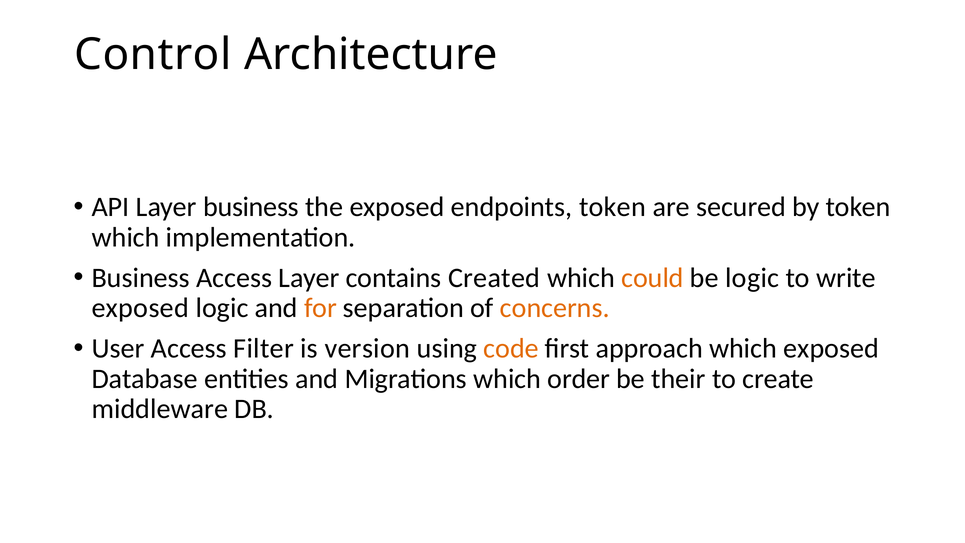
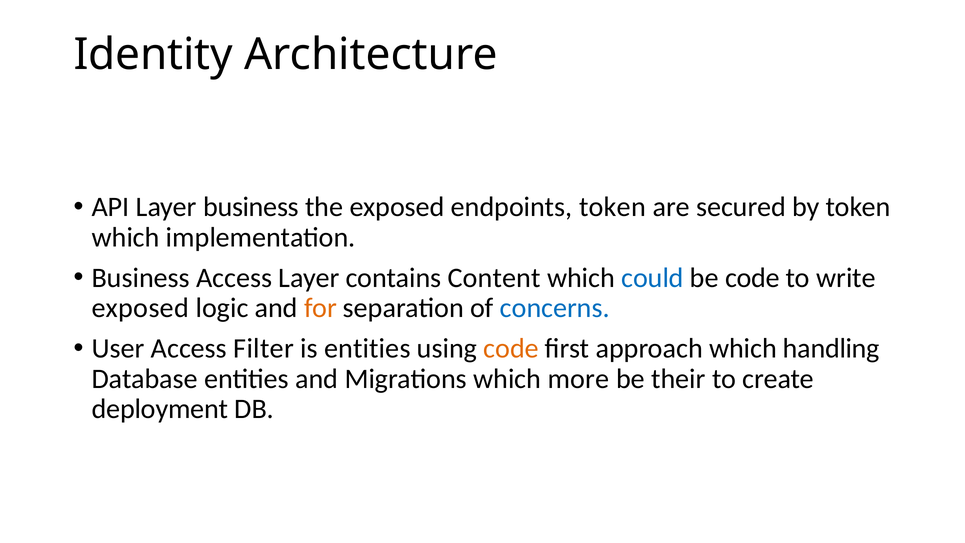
Control: Control -> Identity (153, 55)
Created: Created -> Content (494, 278)
could colour: orange -> blue (653, 278)
be logic: logic -> code (752, 278)
concerns colour: orange -> blue (555, 308)
is version: version -> entities (367, 348)
which exposed: exposed -> handling (831, 348)
order: order -> more (578, 379)
middleware: middleware -> deployment (160, 409)
